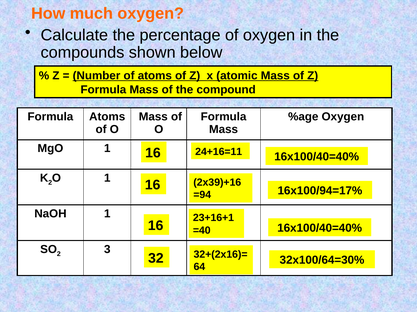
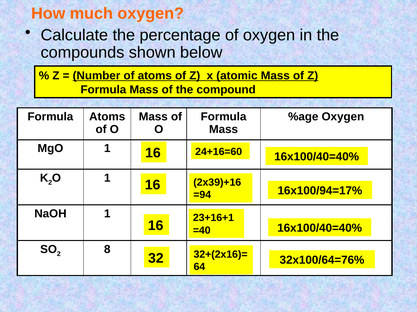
24+16=11: 24+16=11 -> 24+16=60 (219, 152)
3: 3 -> 8 (107, 250)
32x100/64=30%: 32x100/64=30% -> 32x100/64=76% (322, 261)
